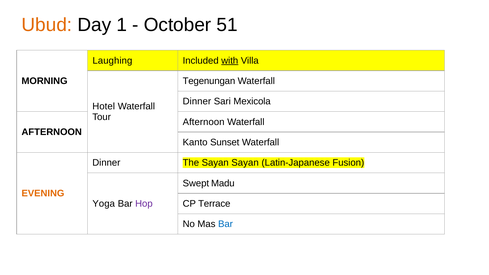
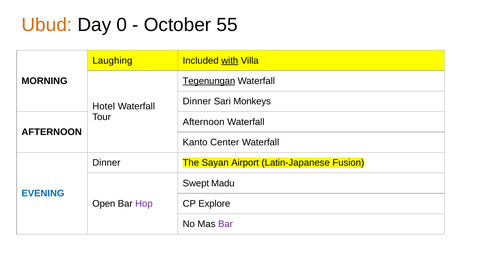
1: 1 -> 0 (122, 25)
51: 51 -> 55 (227, 25)
Tegenungan underline: none -> present (209, 81)
Mexicola: Mexicola -> Monkeys (252, 101)
Sunset: Sunset -> Center (225, 142)
Sayan Sayan: Sayan -> Airport (245, 163)
EVENING colour: orange -> blue (43, 194)
Yoga: Yoga -> Open (104, 204)
Terrace: Terrace -> Explore (214, 204)
Bar colour: blue -> purple (226, 224)
